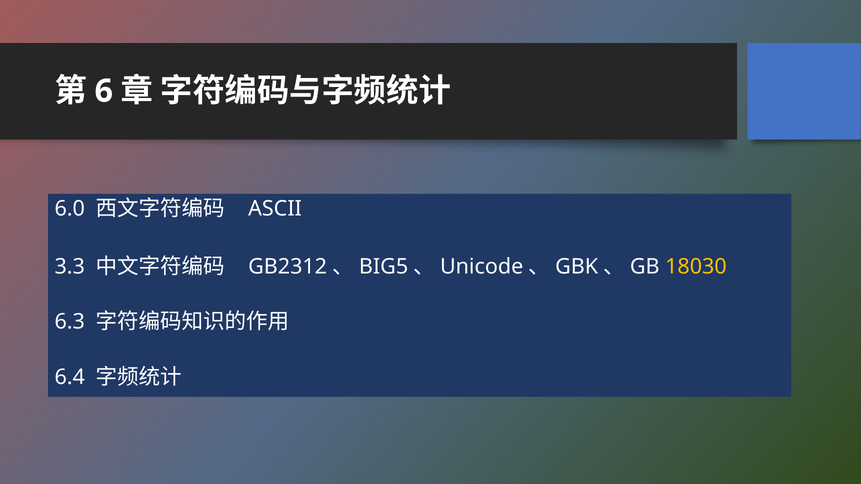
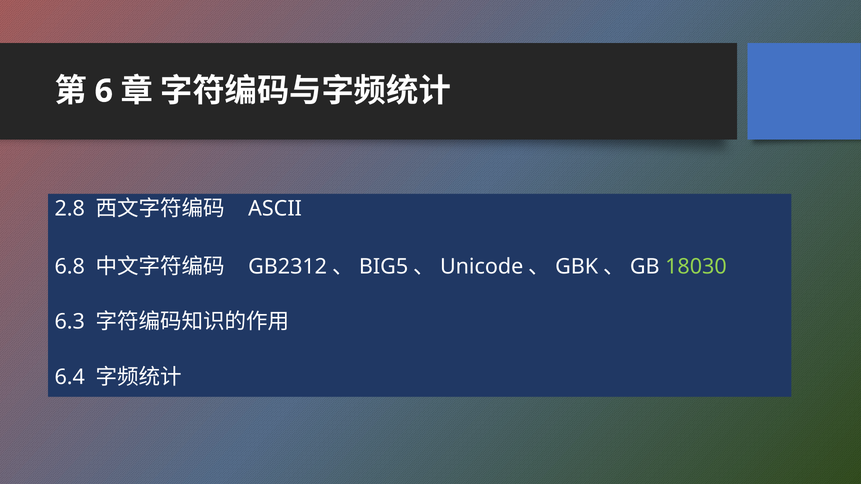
6.0: 6.0 -> 2.8 (70, 209)
3.3: 3.3 -> 6.8 (70, 267)
18030 colour: yellow -> light green (696, 267)
